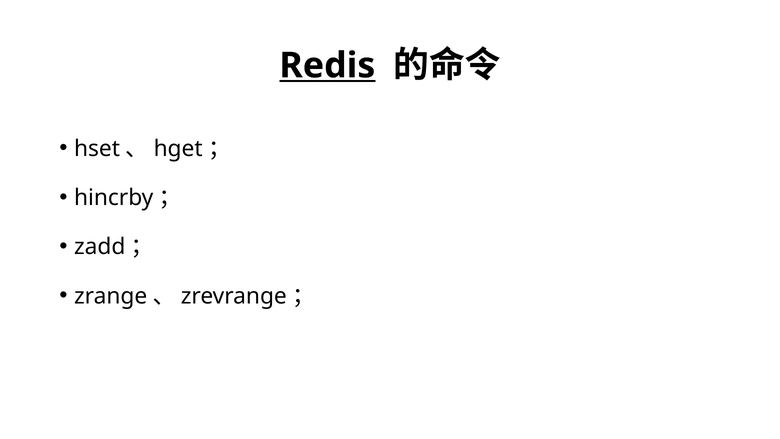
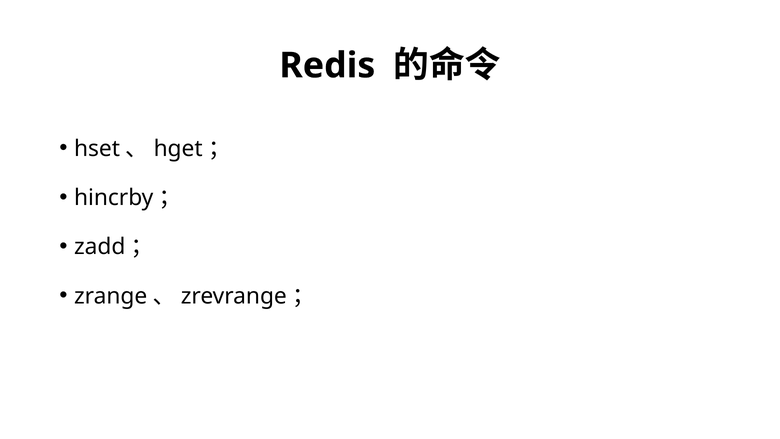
Redis underline: present -> none (327, 66)
